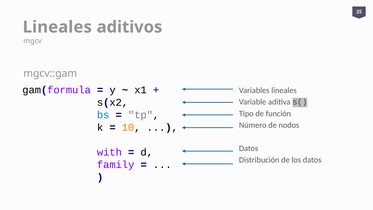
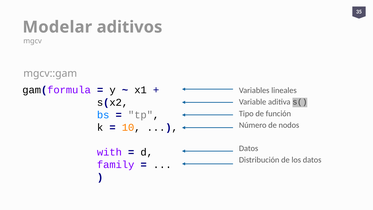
Lineales: Lineales -> Modelar (57, 27)
